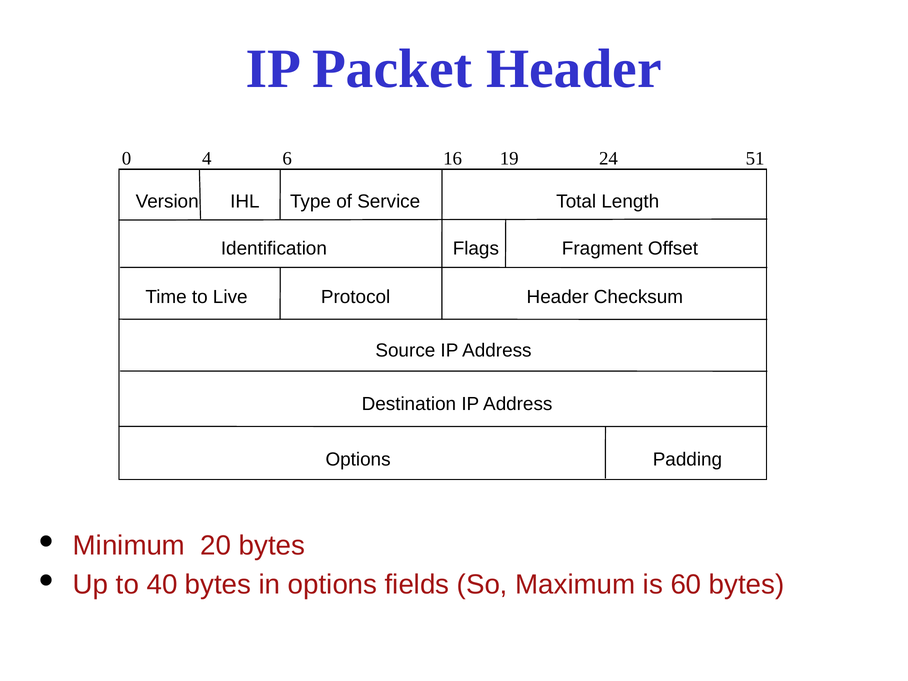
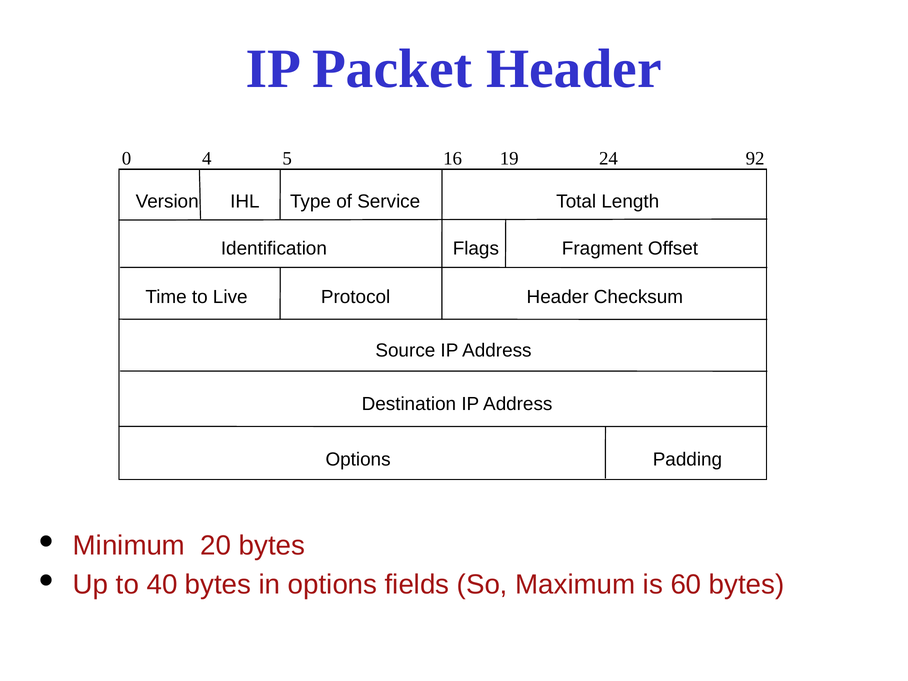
6: 6 -> 5 (287, 158)
51: 51 -> 92 (755, 158)
